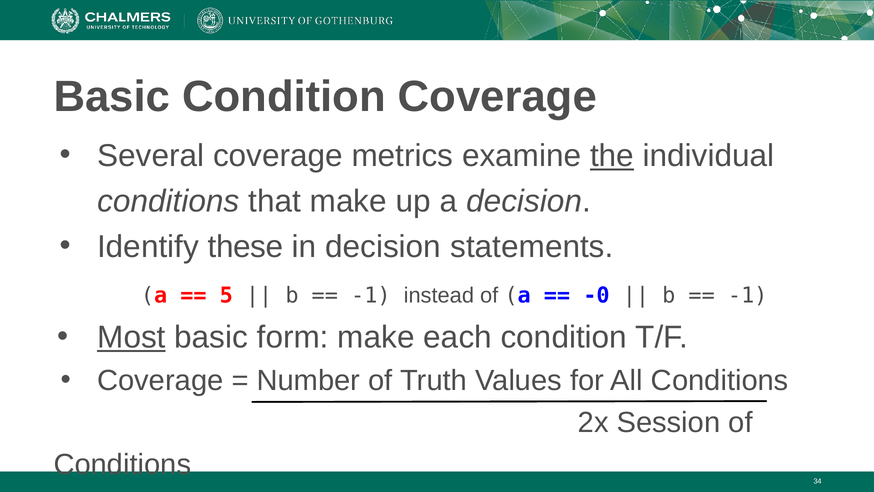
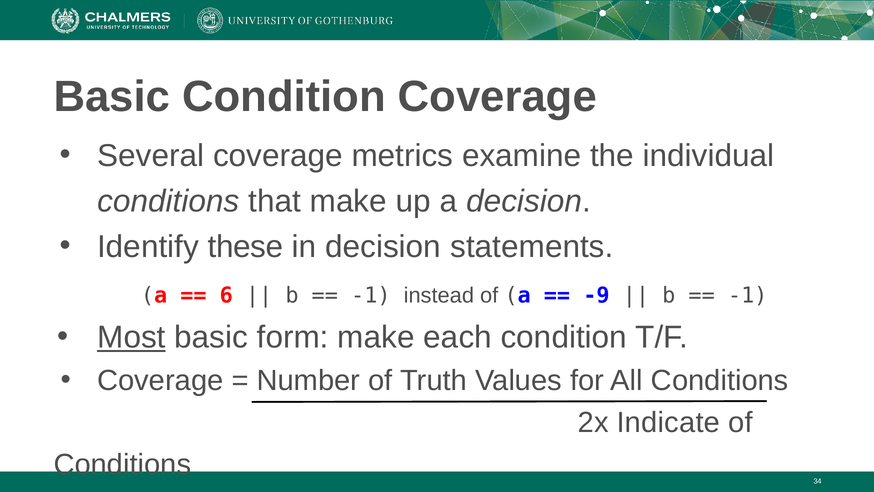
the underline: present -> none (612, 156)
5: 5 -> 6 (226, 295)
-0: -0 -> -9 (596, 295)
Session: Session -> Indicate (668, 422)
